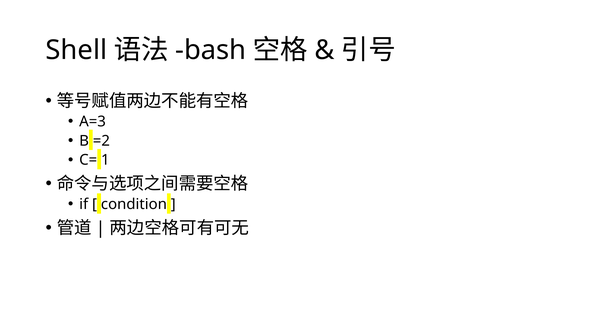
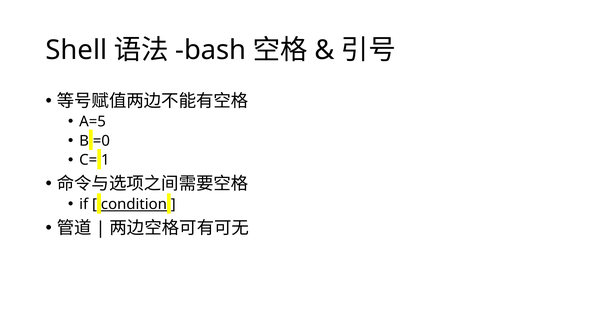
A=3: A=3 -> A=5 (93, 122)
=2: =2 -> =0 (101, 141)
condition underline: none -> present (134, 205)
